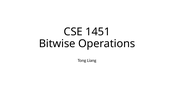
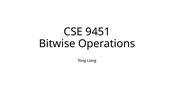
1451: 1451 -> 9451 (98, 32)
